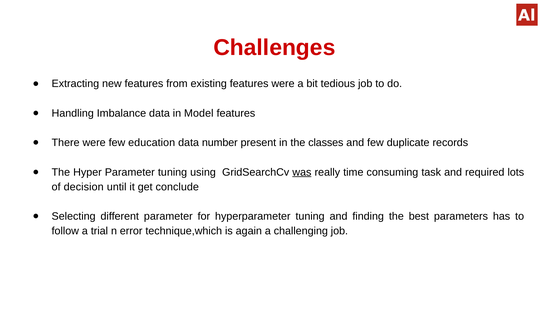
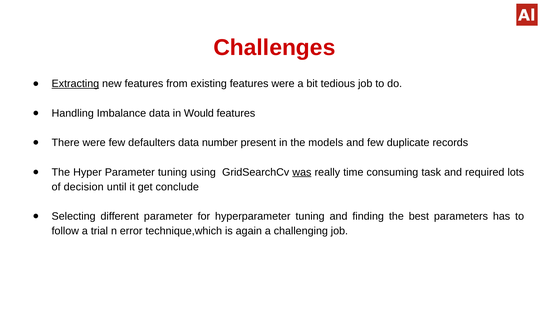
Extracting underline: none -> present (75, 84)
Model: Model -> Would (199, 113)
education: education -> defaulters (152, 143)
classes: classes -> models (326, 143)
